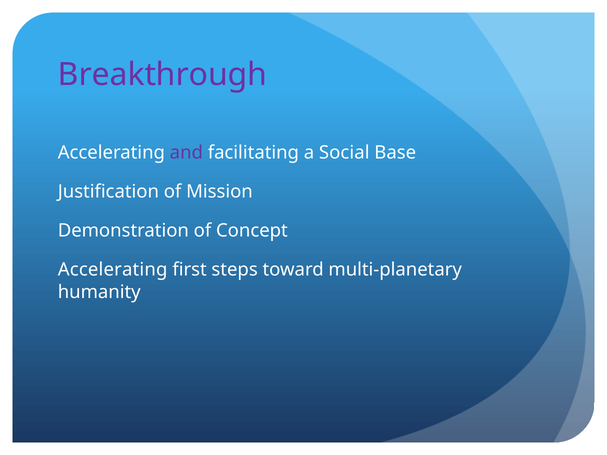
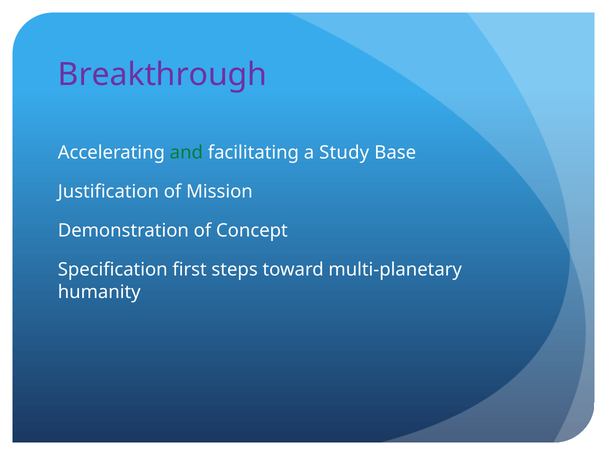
and colour: purple -> green (186, 153)
Social: Social -> Study (344, 153)
Accelerating: Accelerating -> Specification (113, 270)
